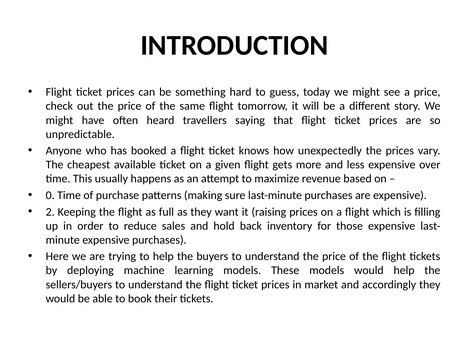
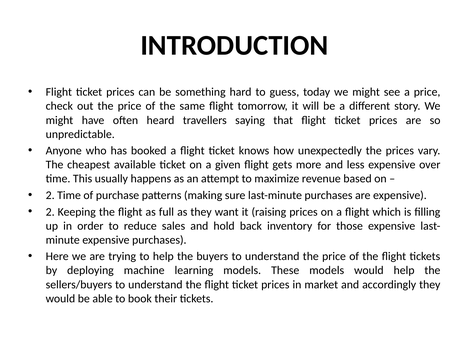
0: 0 -> 2 (50, 196)
